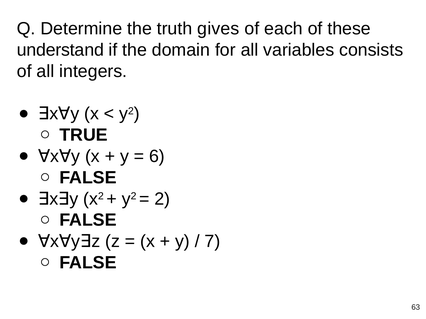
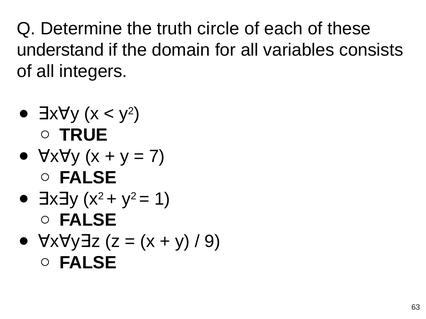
gives: gives -> circle (218, 29)
6: 6 -> 7 (157, 157)
2: 2 -> 1 (162, 199)
7: 7 -> 9 (213, 242)
